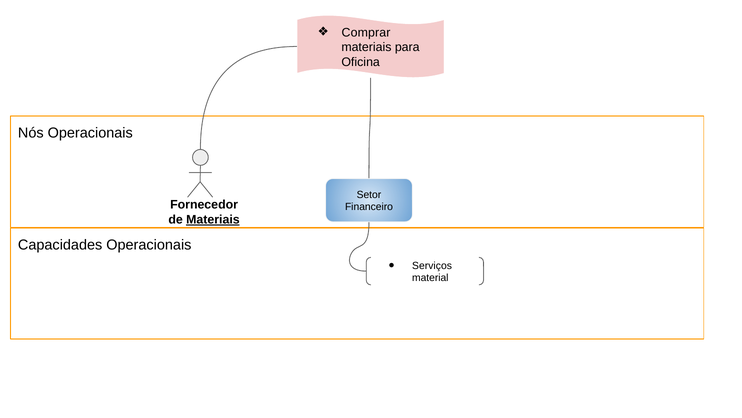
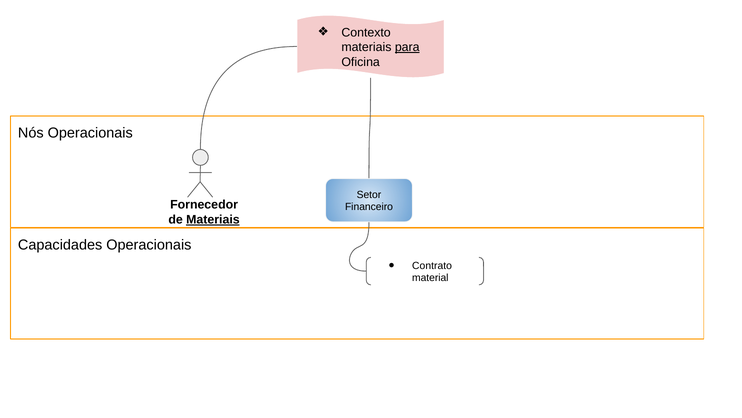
Comprar: Comprar -> Contexto (366, 32)
para underline: none -> present (407, 47)
Serviços: Serviços -> Contrato (432, 265)
